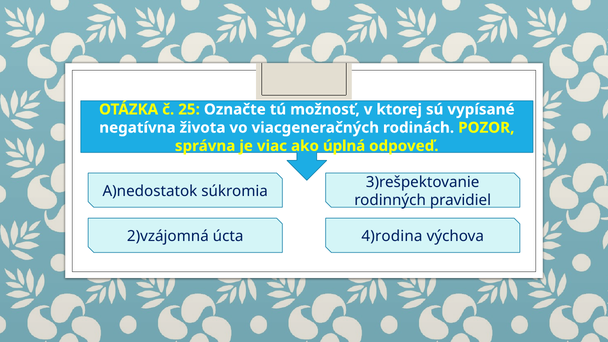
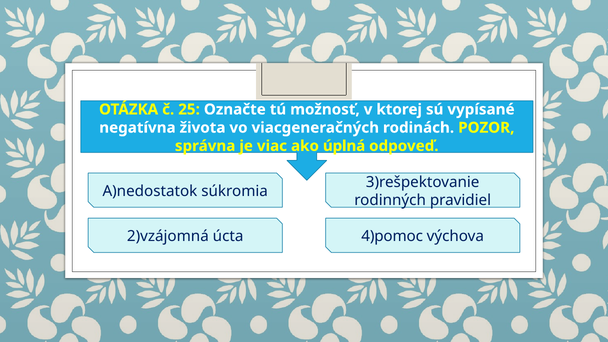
4)rodina: 4)rodina -> 4)pomoc (392, 236)
